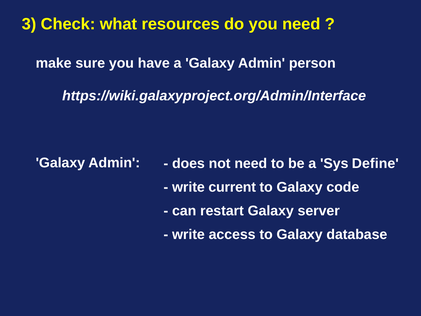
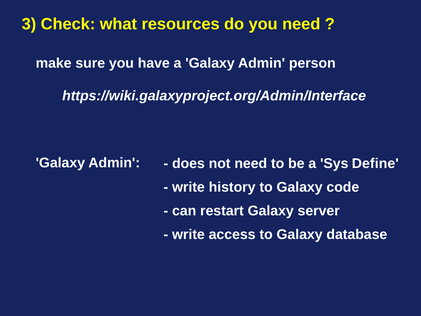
current: current -> history (232, 187)
